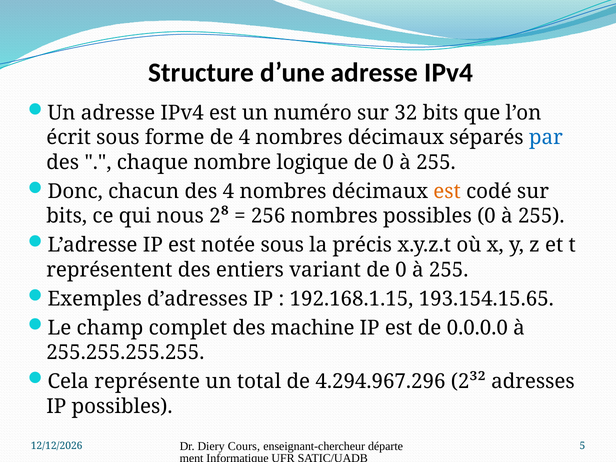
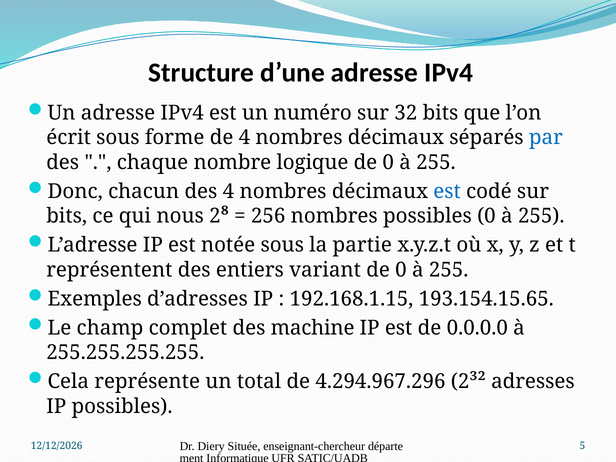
est colour: orange -> blue (447, 191)
précis: précis -> partie (362, 245)
Cours: Cours -> Située (244, 446)
